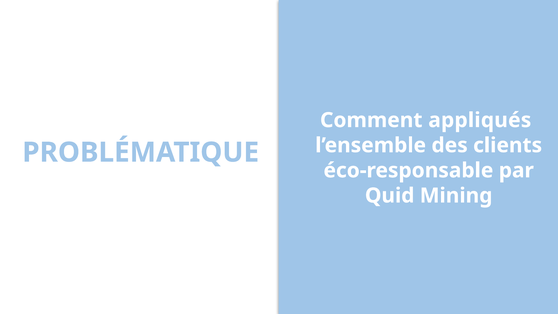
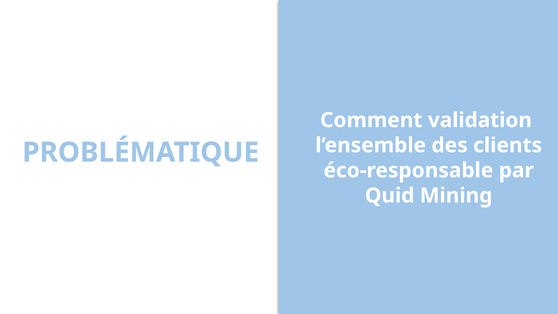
appliqués: appliqués -> validation (480, 120)
